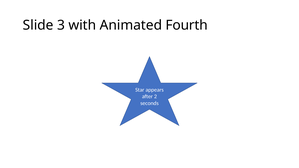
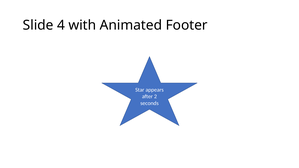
3: 3 -> 4 (61, 25)
Fourth: Fourth -> Footer (187, 25)
